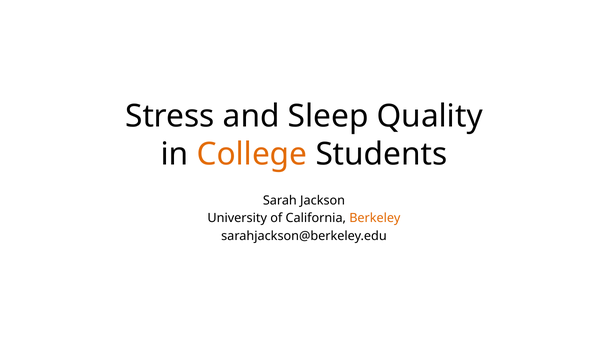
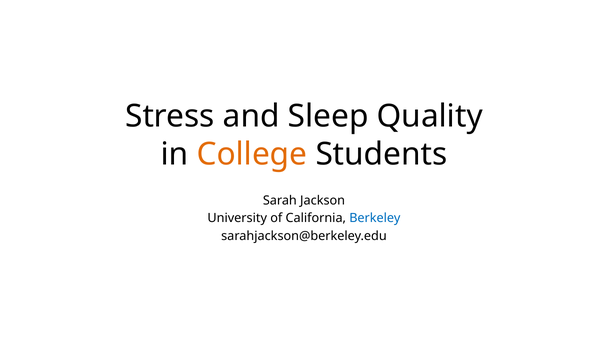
Berkeley colour: orange -> blue (375, 218)
